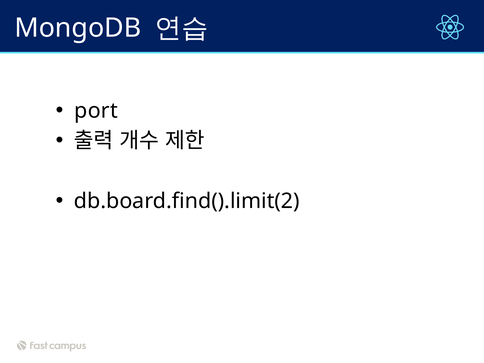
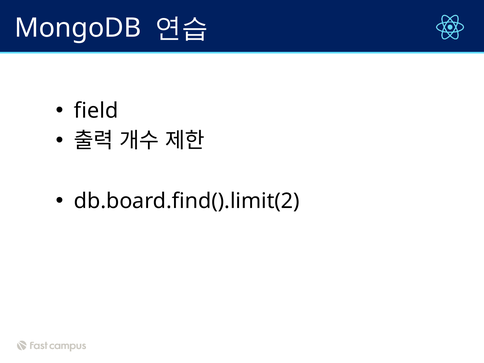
port: port -> field (96, 111)
